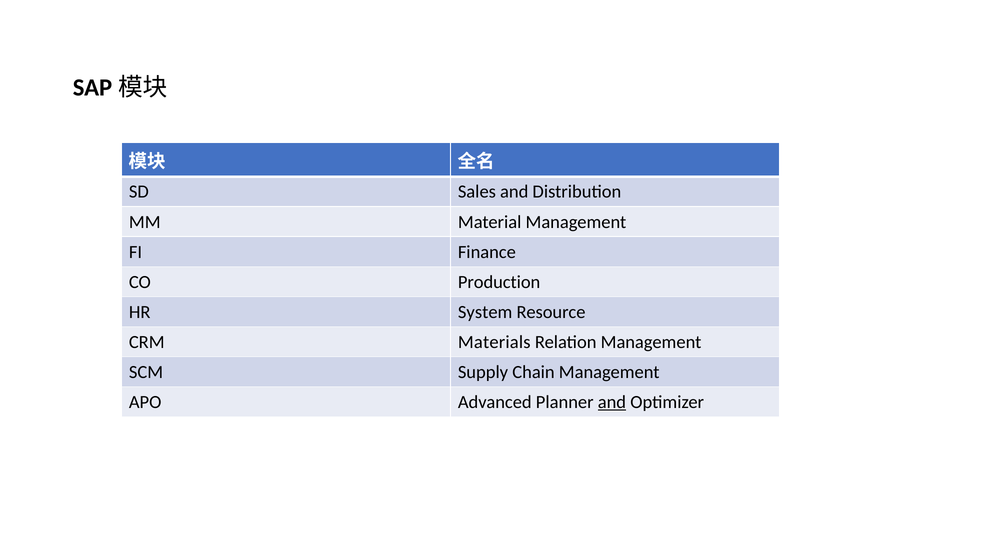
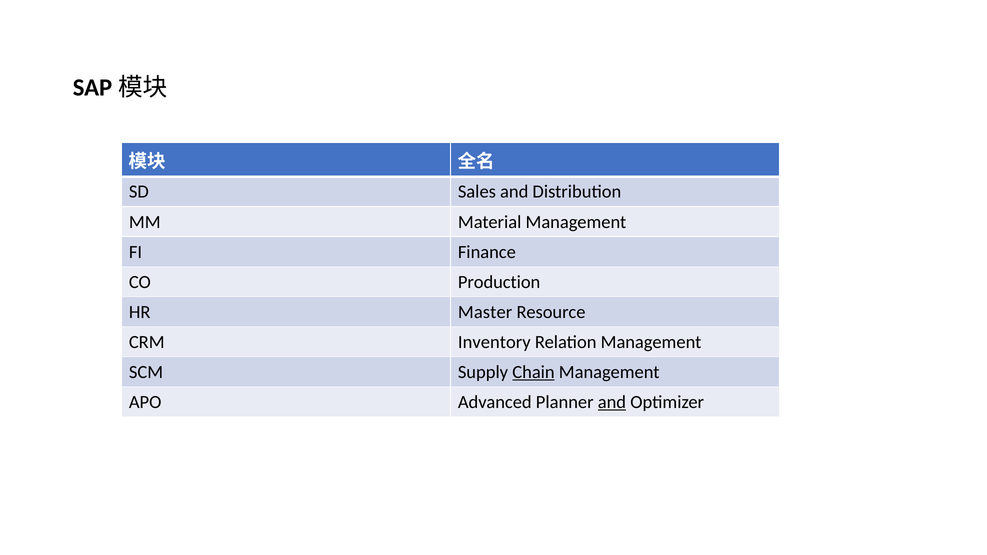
System: System -> Master (485, 312)
Materials: Materials -> Inventory (494, 342)
Chain underline: none -> present (533, 372)
